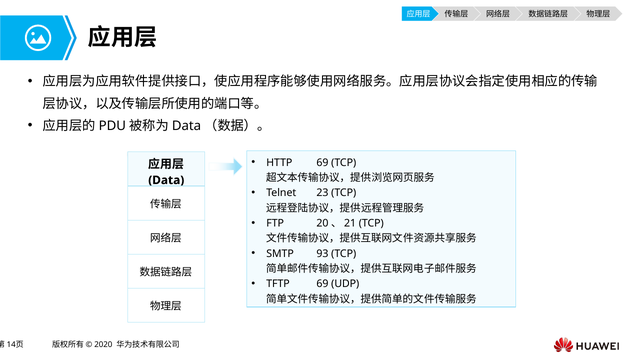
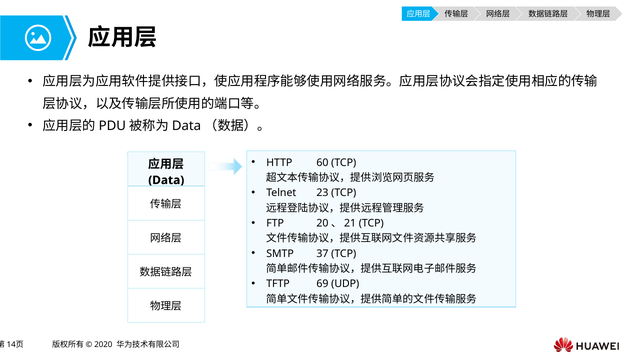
HTTP 69: 69 -> 60 (322, 163)
93: 93 -> 37 (322, 254)
